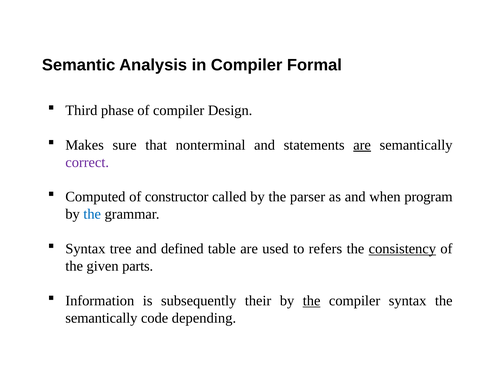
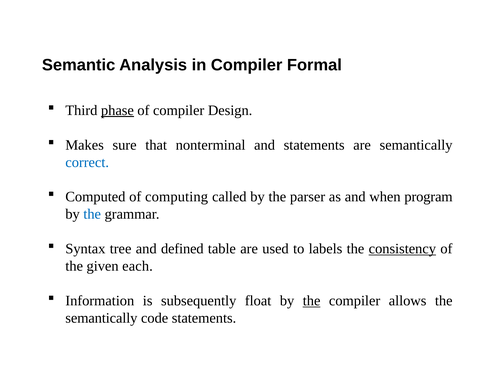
phase underline: none -> present (117, 110)
are underline: present -> none (362, 145)
correct colour: purple -> blue (87, 162)
constructor: constructor -> computing (177, 197)
refers: refers -> labels (325, 249)
parts: parts -> each (138, 266)
their: their -> float (258, 301)
compiler syntax: syntax -> allows (408, 301)
code depending: depending -> statements (204, 318)
